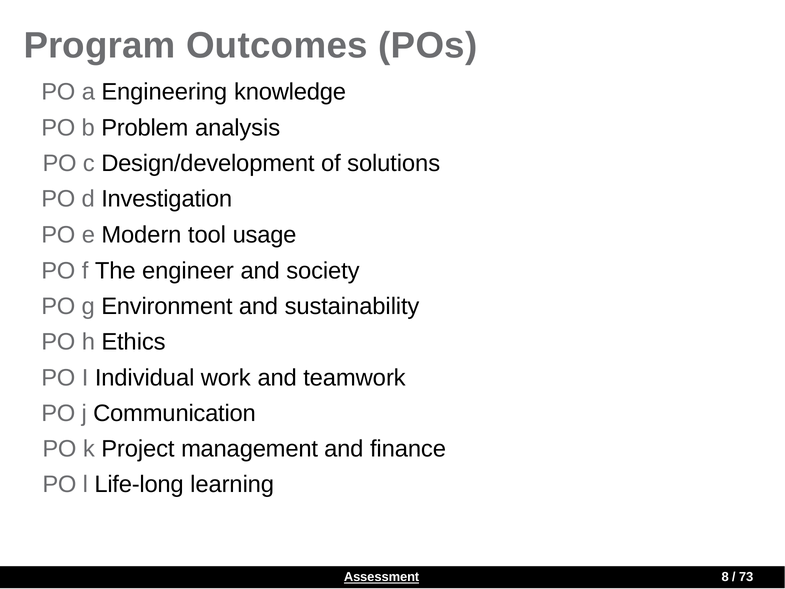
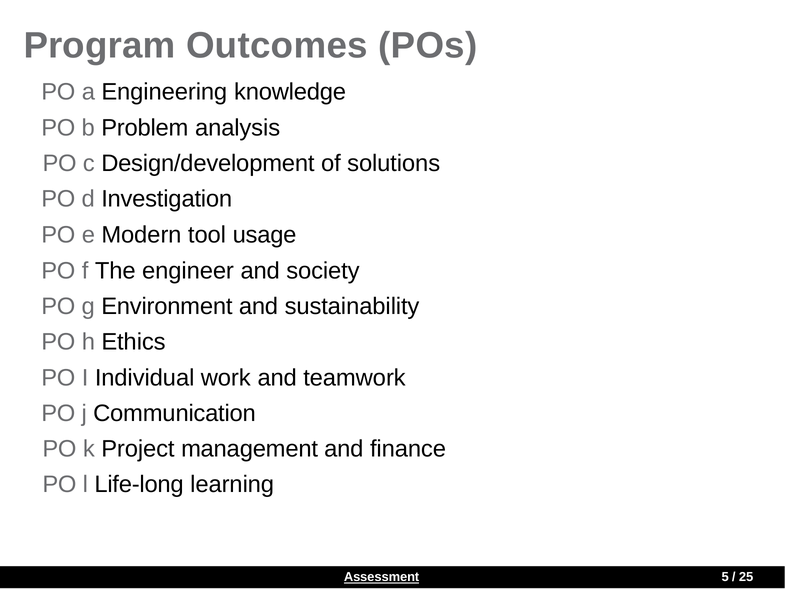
8: 8 -> 5 (725, 577)
73: 73 -> 25 (746, 577)
